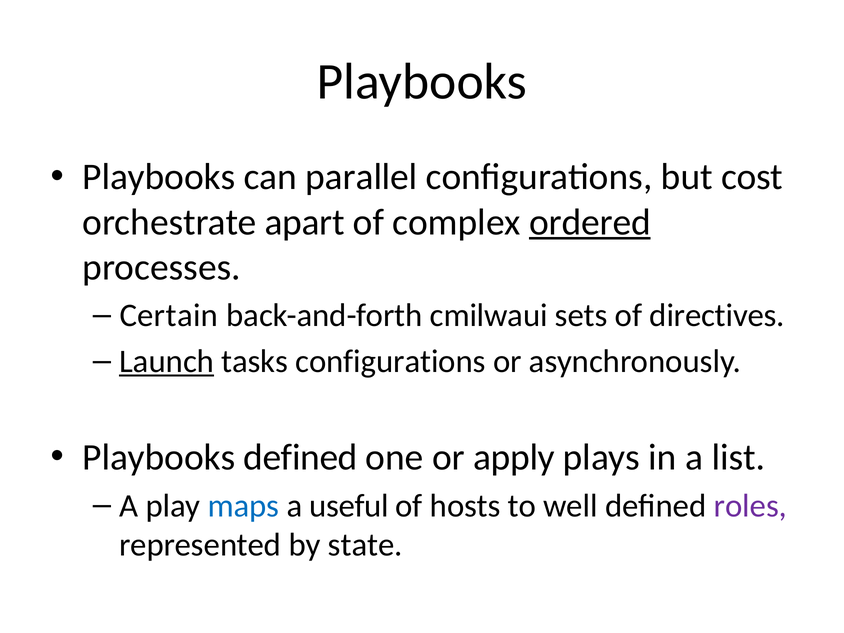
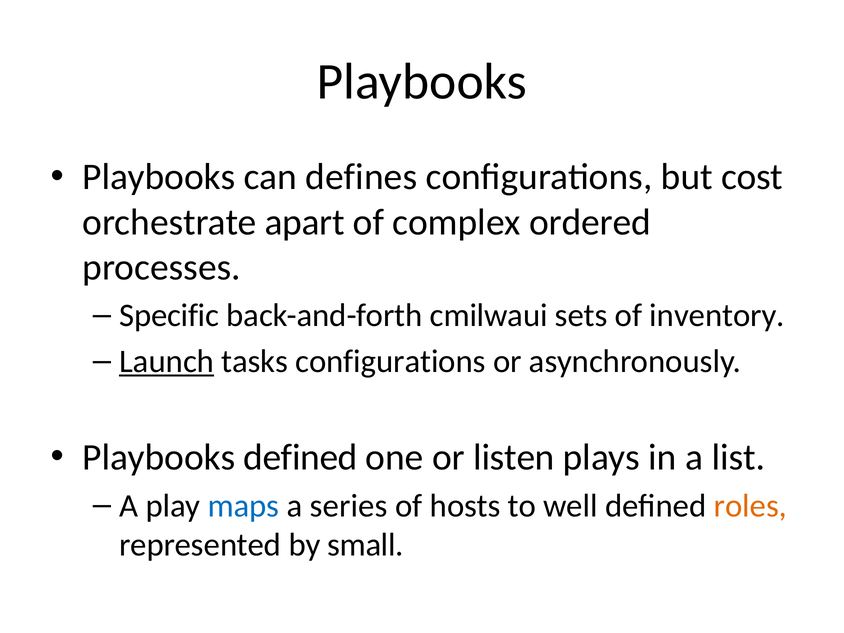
parallel: parallel -> defines (361, 177)
ordered underline: present -> none (590, 222)
Certain: Certain -> Specific (169, 316)
directives: directives -> inventory (717, 316)
apply: apply -> listen (514, 457)
useful: useful -> series (349, 506)
roles colour: purple -> orange (750, 506)
state: state -> small (365, 545)
